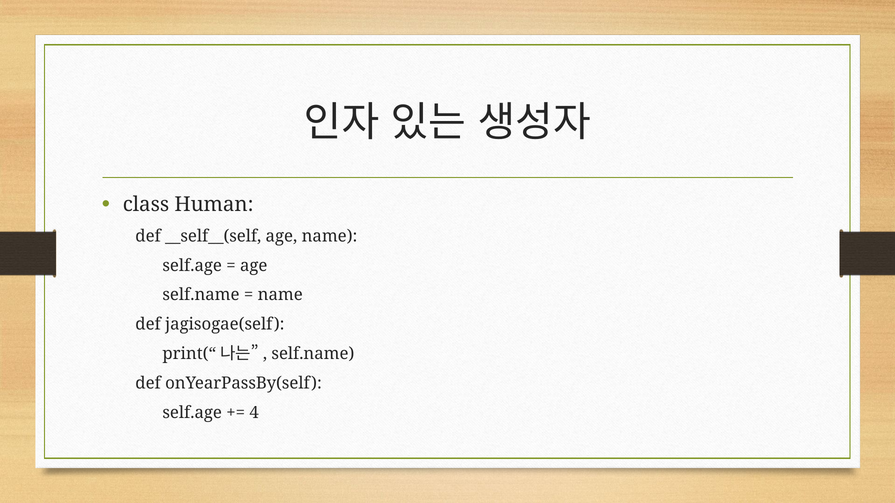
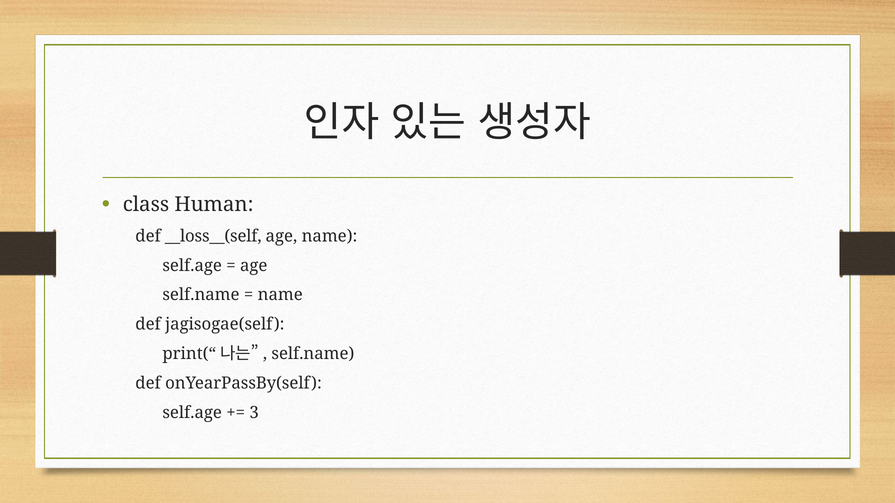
__self__(self: __self__(self -> __loss__(self (213, 236)
4: 4 -> 3 (254, 413)
